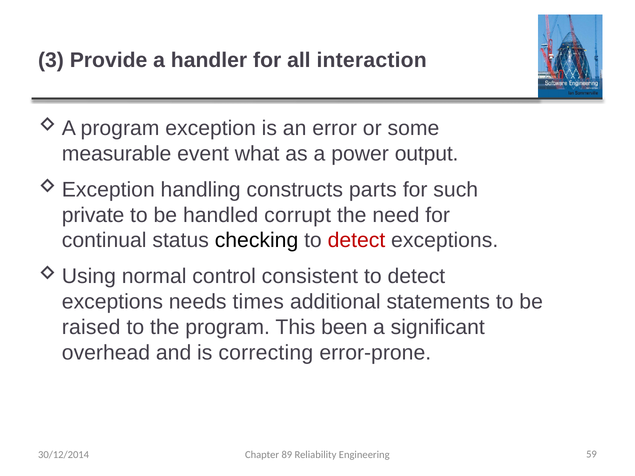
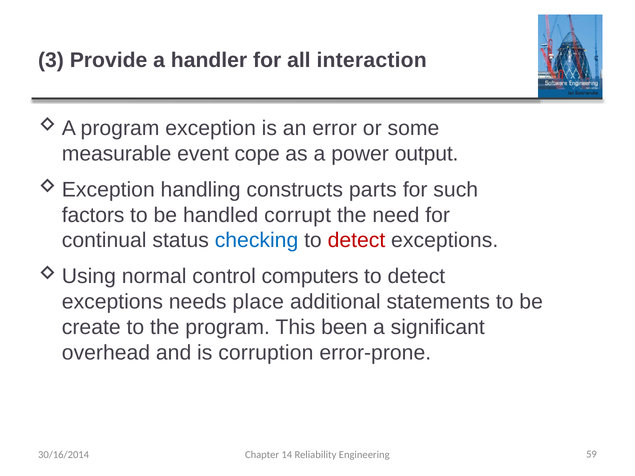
what: what -> cope (257, 154)
private: private -> factors (93, 215)
checking colour: black -> blue (257, 241)
consistent: consistent -> computers (310, 277)
times: times -> place (258, 302)
raised: raised -> create (91, 327)
correcting: correcting -> corruption (266, 353)
30/12/2014: 30/12/2014 -> 30/16/2014 (64, 455)
89: 89 -> 14 (287, 455)
